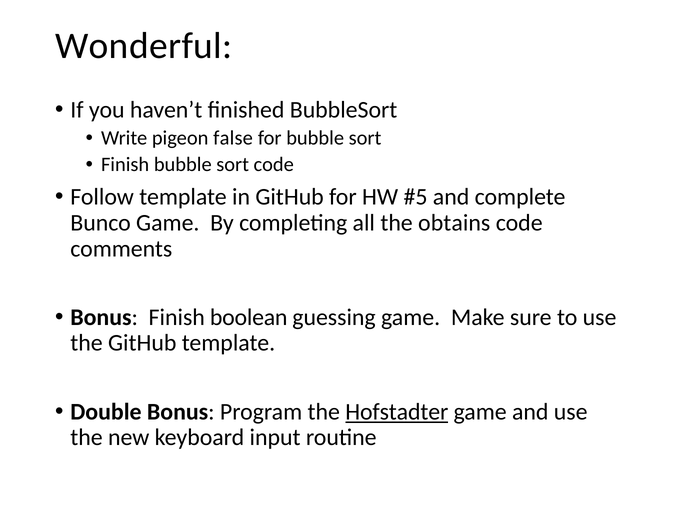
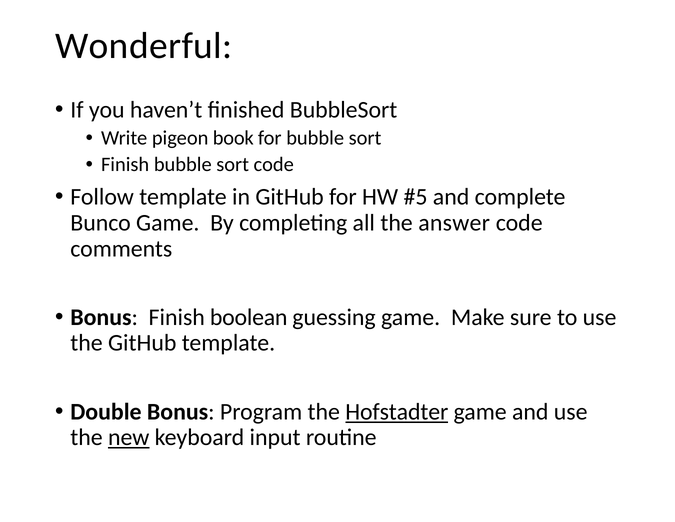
false: false -> book (233, 138)
obtains: obtains -> answer (454, 223)
new underline: none -> present (129, 437)
